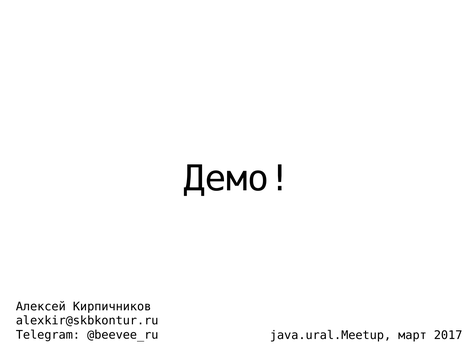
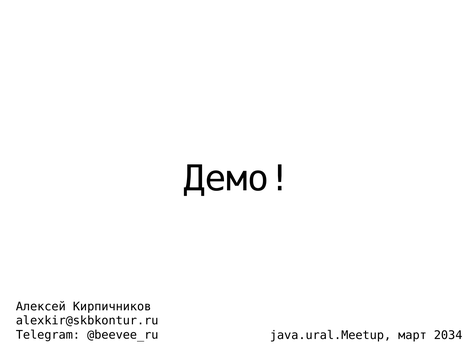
2017: 2017 -> 2034 (448, 335)
